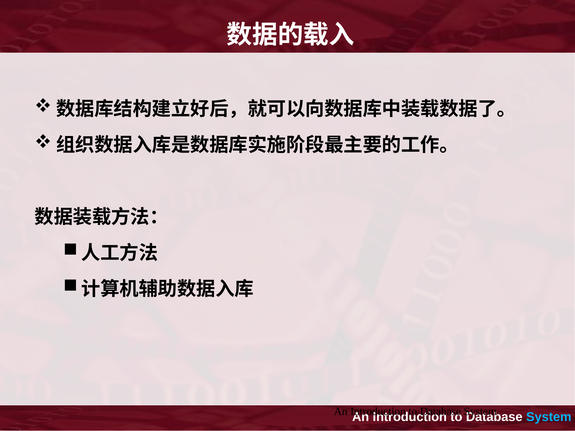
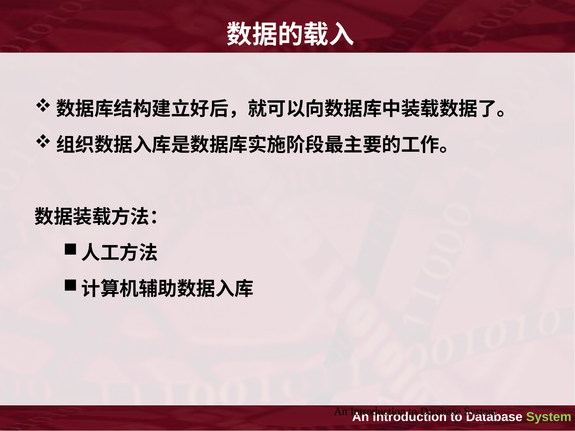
System colour: light blue -> light green (549, 417)
